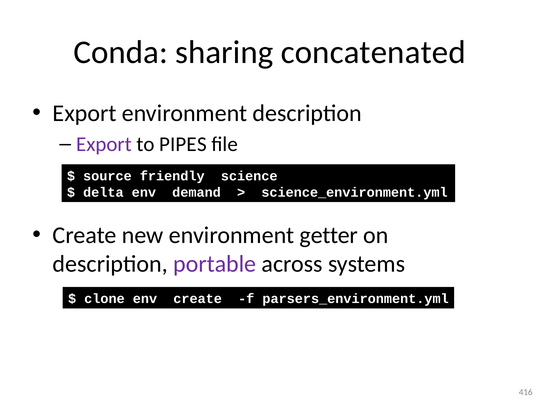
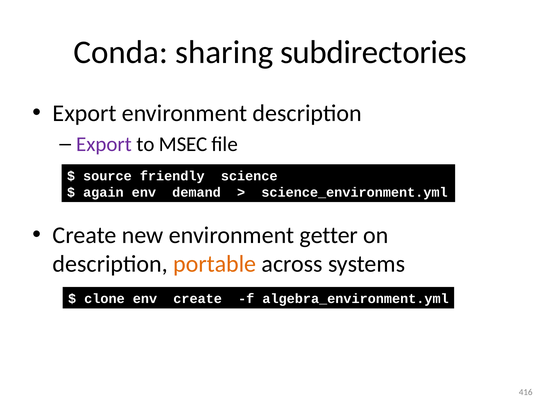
concatenated: concatenated -> subdirectories (373, 52)
PIPES: PIPES -> MSEC (183, 144)
delta: delta -> again (103, 192)
portable colour: purple -> orange (215, 264)
parsers_environment.yml: parsers_environment.yml -> algebra_environment.yml (356, 299)
